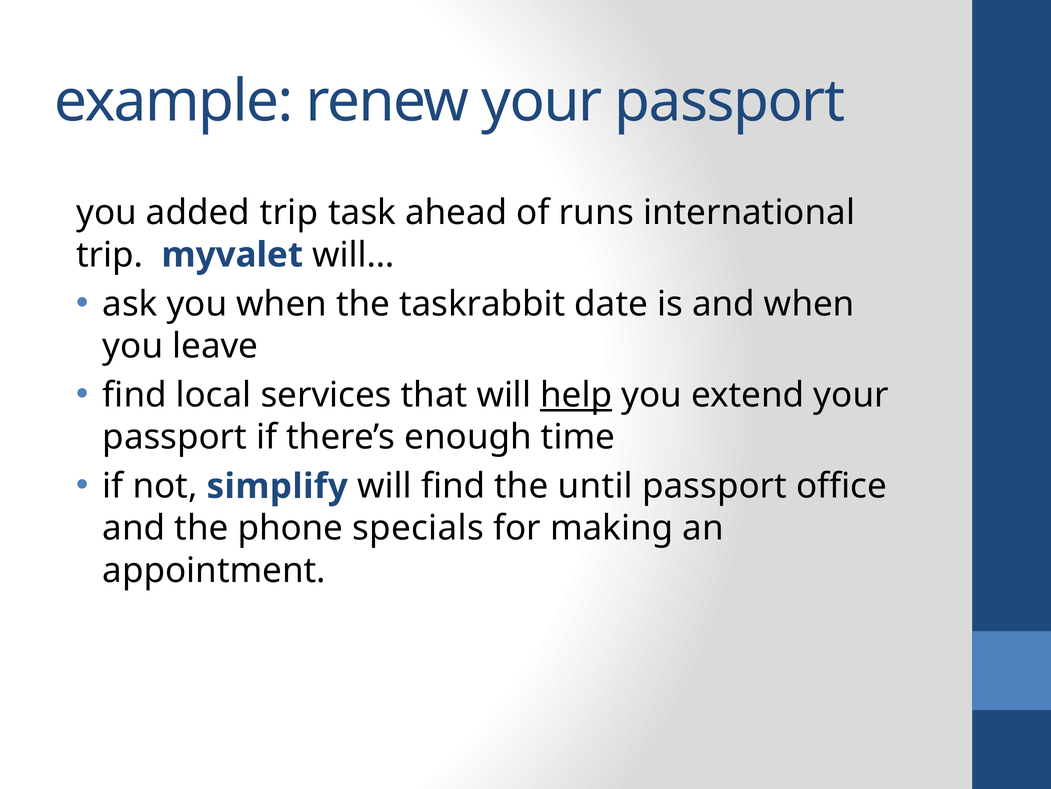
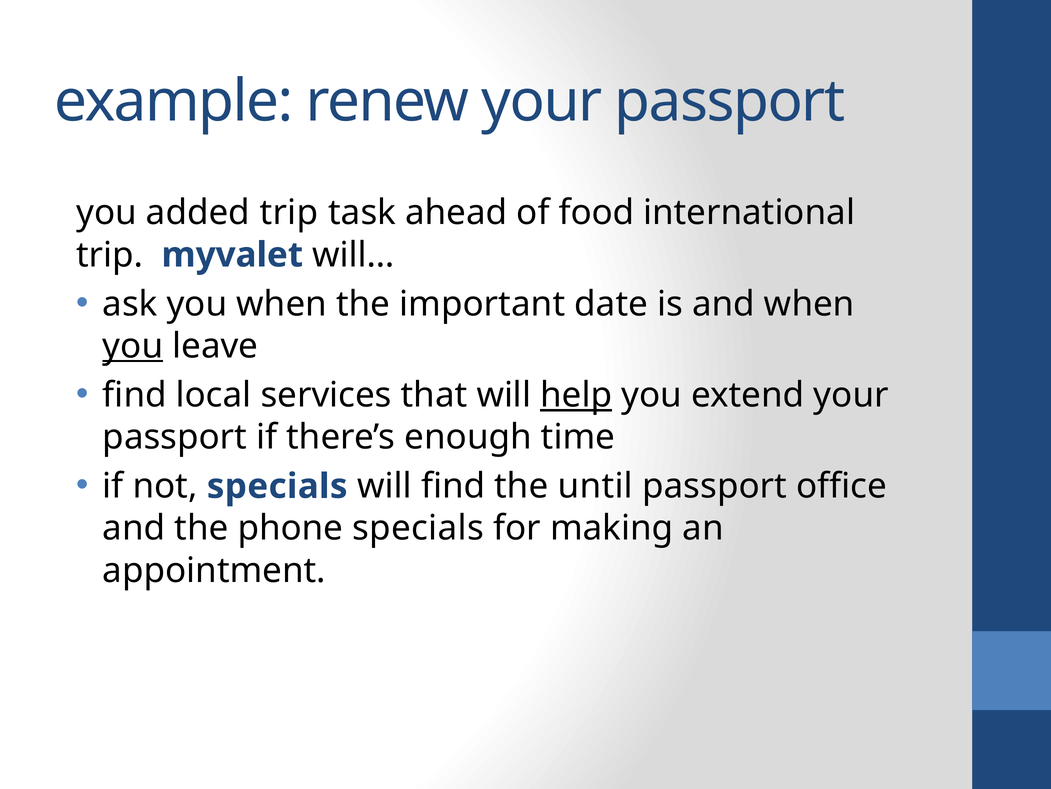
runs: runs -> food (597, 213)
taskrabbit: taskrabbit -> important (482, 304)
you underline: none -> present (133, 346)
not simplify: simplify -> specials (277, 486)
